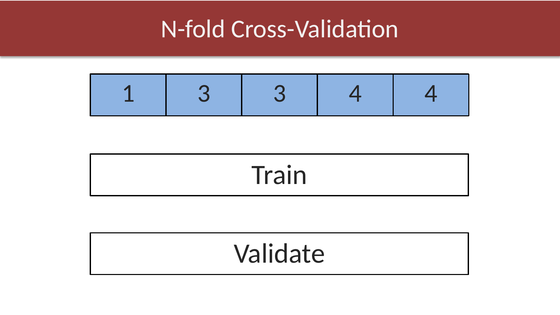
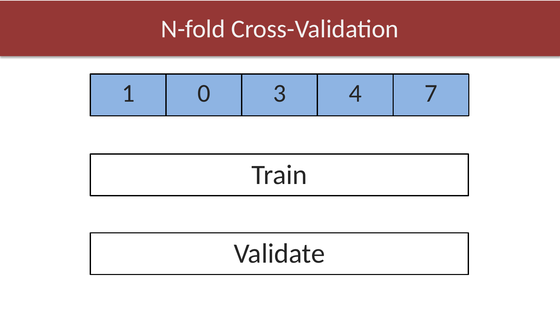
1 3: 3 -> 0 (204, 93)
4 4: 4 -> 7 (431, 93)
